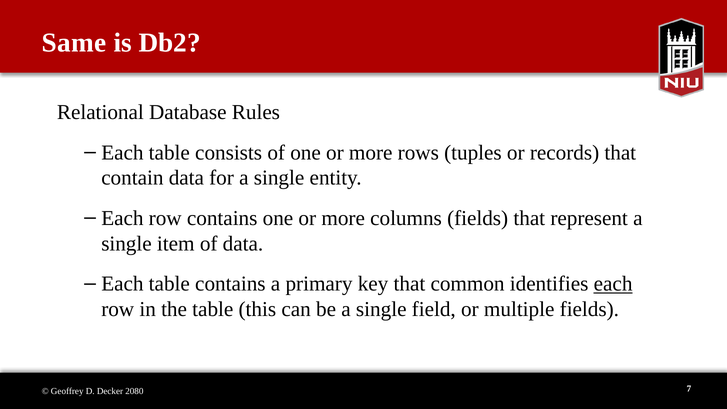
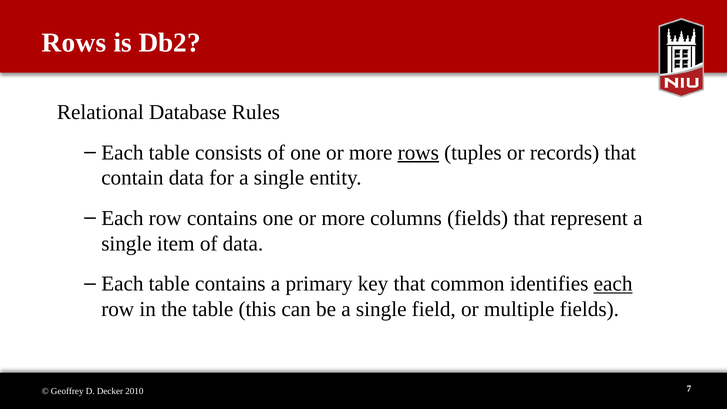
Same: Same -> Rows (74, 43)
rows underline: none -> present (418, 153)
2080: 2080 -> 2010 (134, 391)
